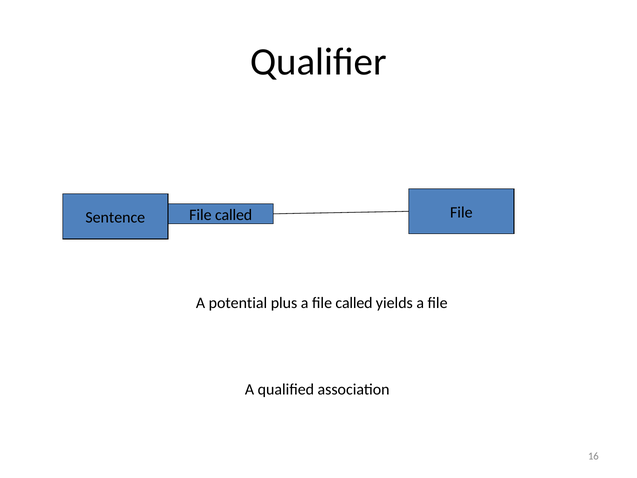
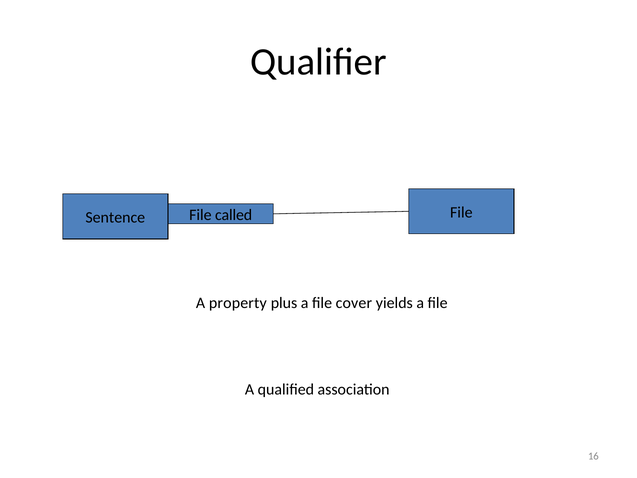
potential: potential -> property (238, 303)
a file called: called -> cover (354, 303)
